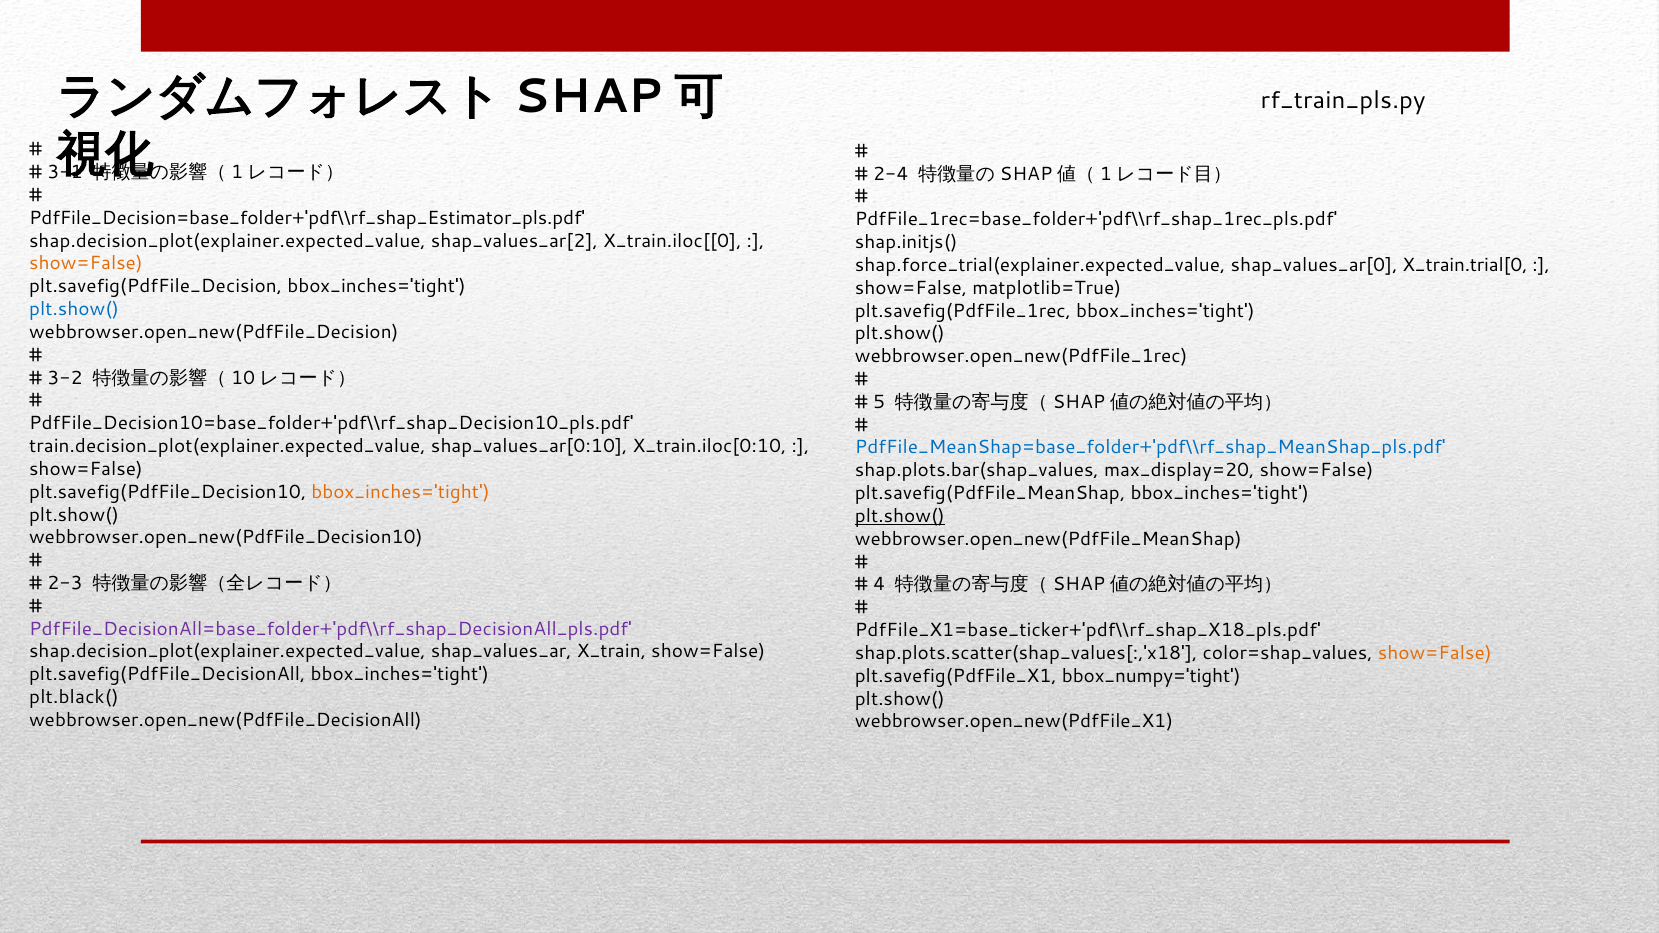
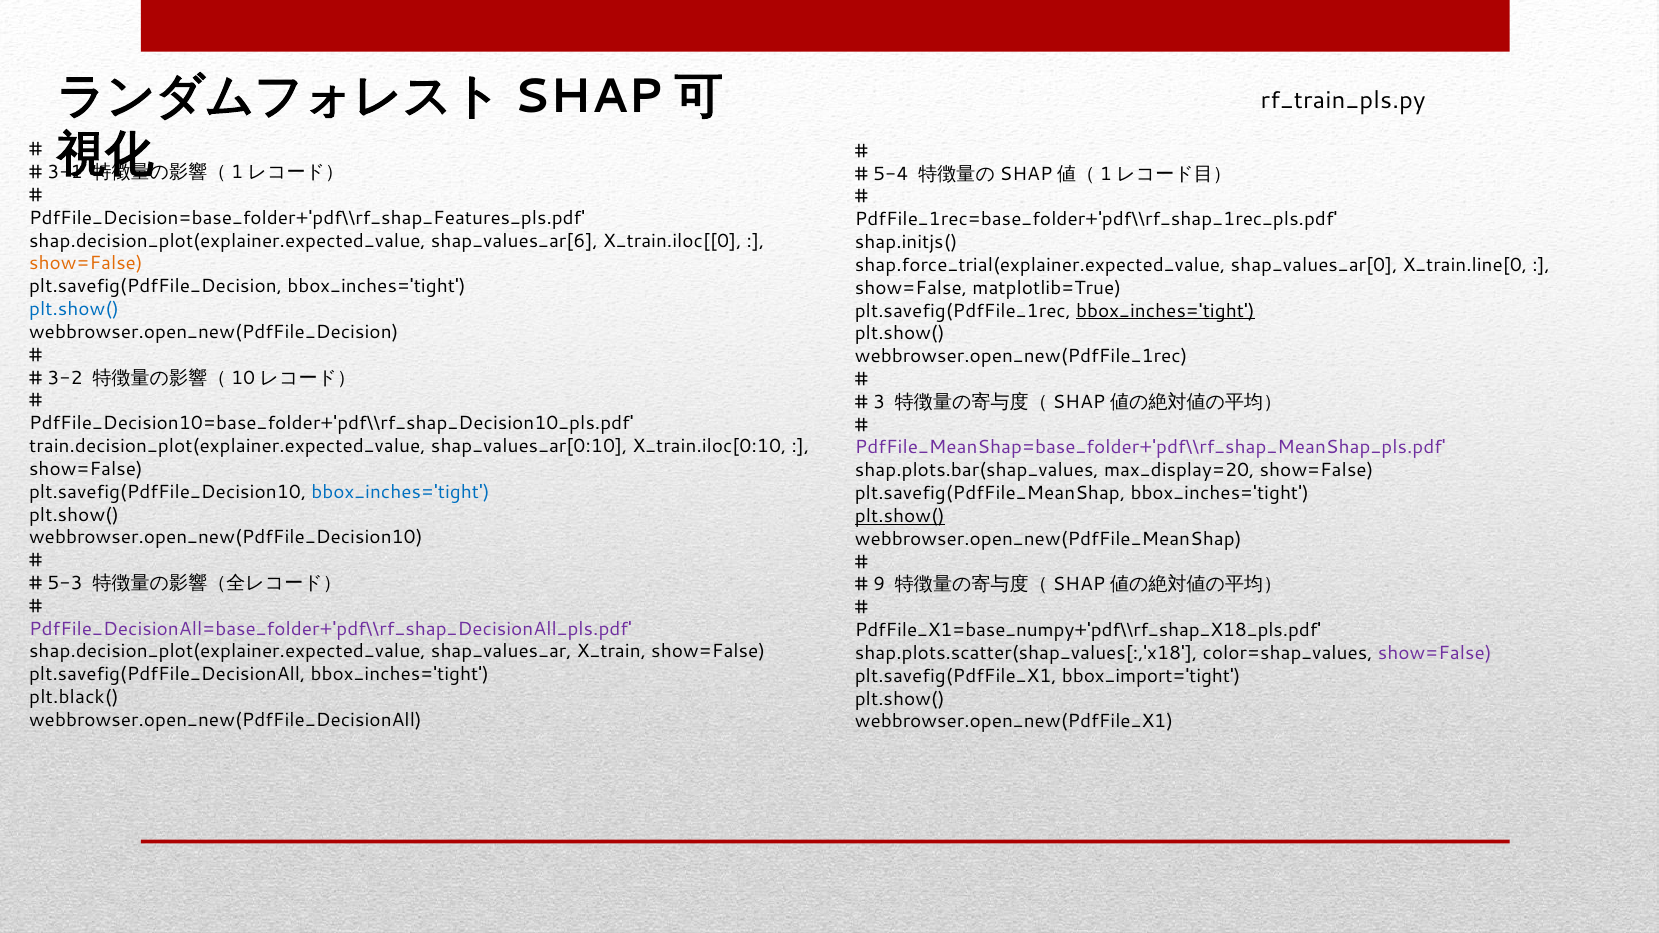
2-4: 2-4 -> 5-4 (891, 174)
PdfFile_Decision=base_folder+'pdf\\rf_shap_Estimator_pls.pdf: PdfFile_Decision=base_folder+'pdf\\rf_shap_Estimator_pls.pdf -> PdfFile_Decision=base_folder+'pdf\\rf_shap_Features_pls.pdf (307, 218)
shap_values_ar[2: shap_values_ar[2 -> shap_values_ar[6 (514, 241)
X_train.trial[0: X_train.trial[0 -> X_train.line[0 (1465, 265)
bbox_inches='tight underline: none -> present (1165, 311)
5: 5 -> 3 (879, 402)
PdfFile_MeanShap=base_folder+'pdf\\rf_shap_MeanShap_pls.pdf colour: blue -> purple (1150, 448)
bbox_inches='tight colour: orange -> blue (401, 492)
2-3: 2-3 -> 5-3 (65, 583)
4: 4 -> 9 (879, 585)
PdfFile_X1=base_ticker+'pdf\\rf_shap_X18_pls.pdf: PdfFile_X1=base_ticker+'pdf\\rf_shap_X18_pls.pdf -> PdfFile_X1=base_numpy+'pdf\\rf_shap_X18_pls.pdf (1088, 630)
show=False colour: orange -> purple (1435, 653)
bbox_numpy='tight: bbox_numpy='tight -> bbox_import='tight (1151, 676)
